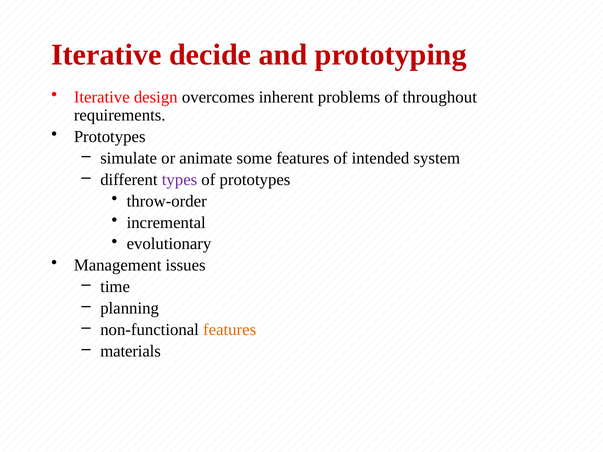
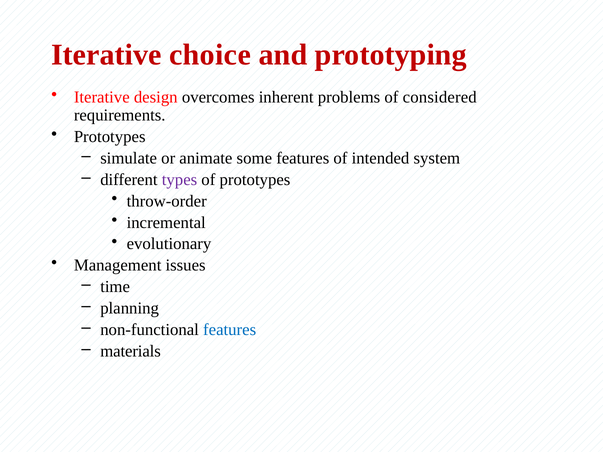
decide: decide -> choice (210, 55)
throughout: throughout -> considered (440, 97)
features colour: orange -> blue (230, 330)
